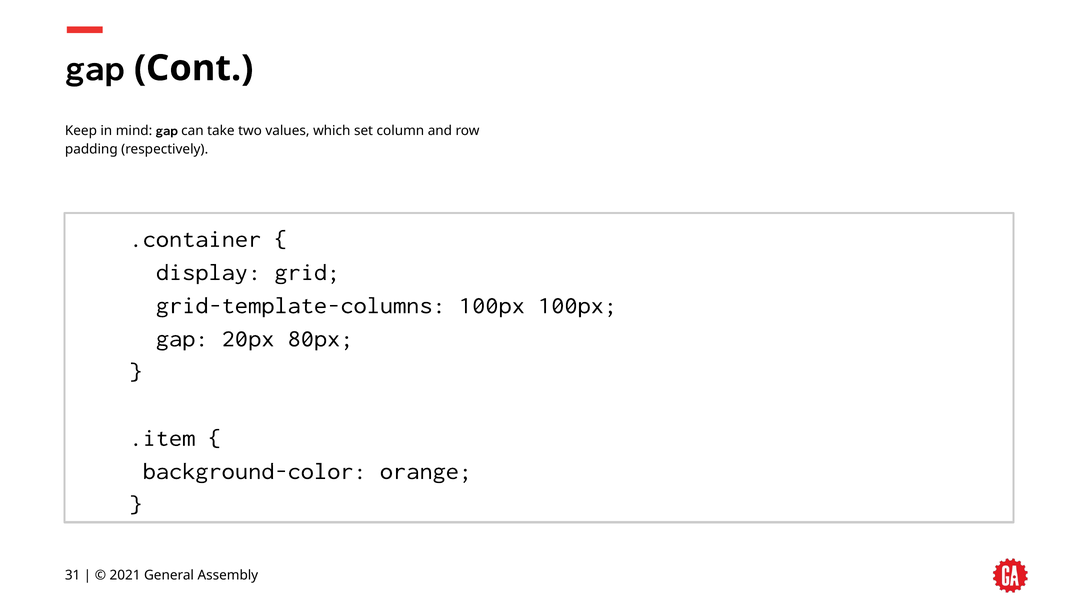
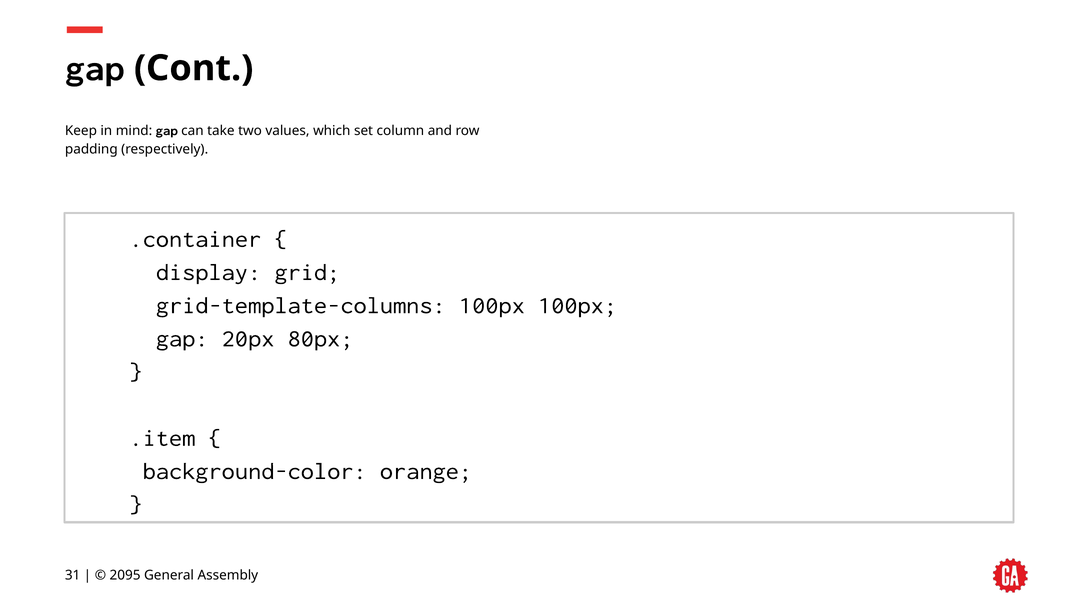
2021: 2021 -> 2095 (125, 575)
